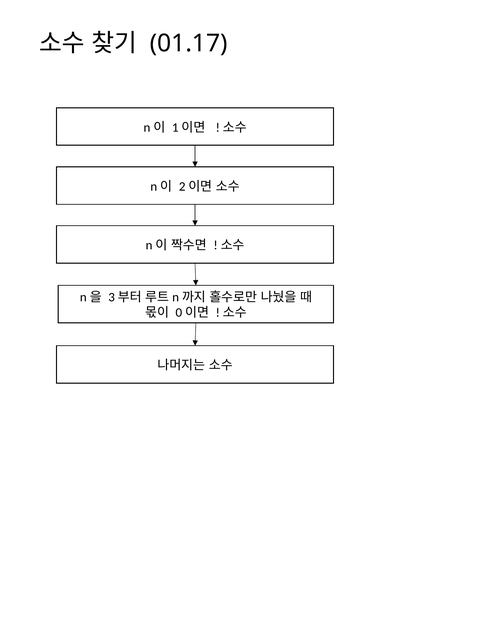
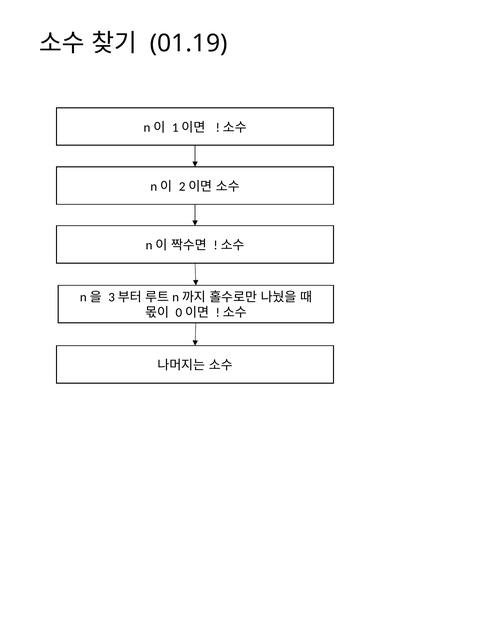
01.17: 01.17 -> 01.19 (189, 44)
